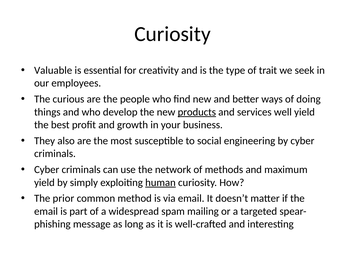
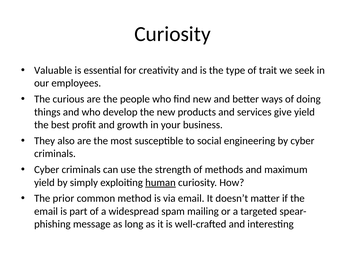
products underline: present -> none (197, 112)
well: well -> give (283, 112)
network: network -> strength (173, 169)
